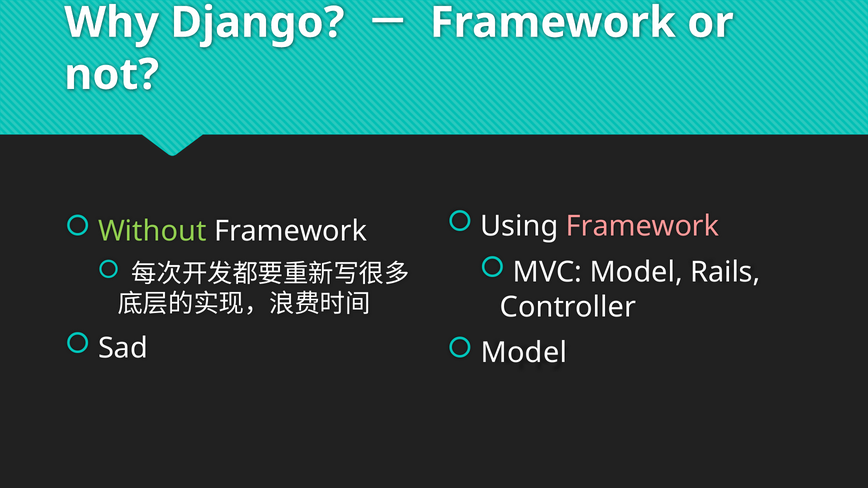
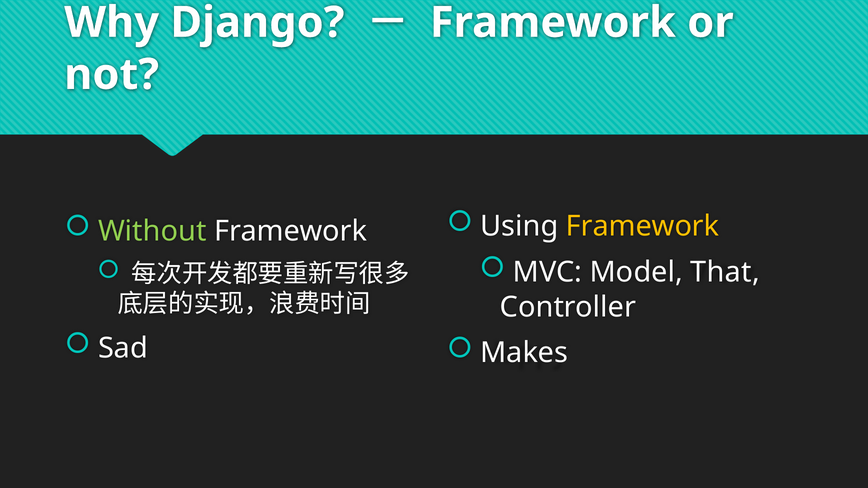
Framework colour: pink -> yellow (643, 226)
Rails: Rails -> That (725, 272)
Model: Model -> Makes (524, 353)
